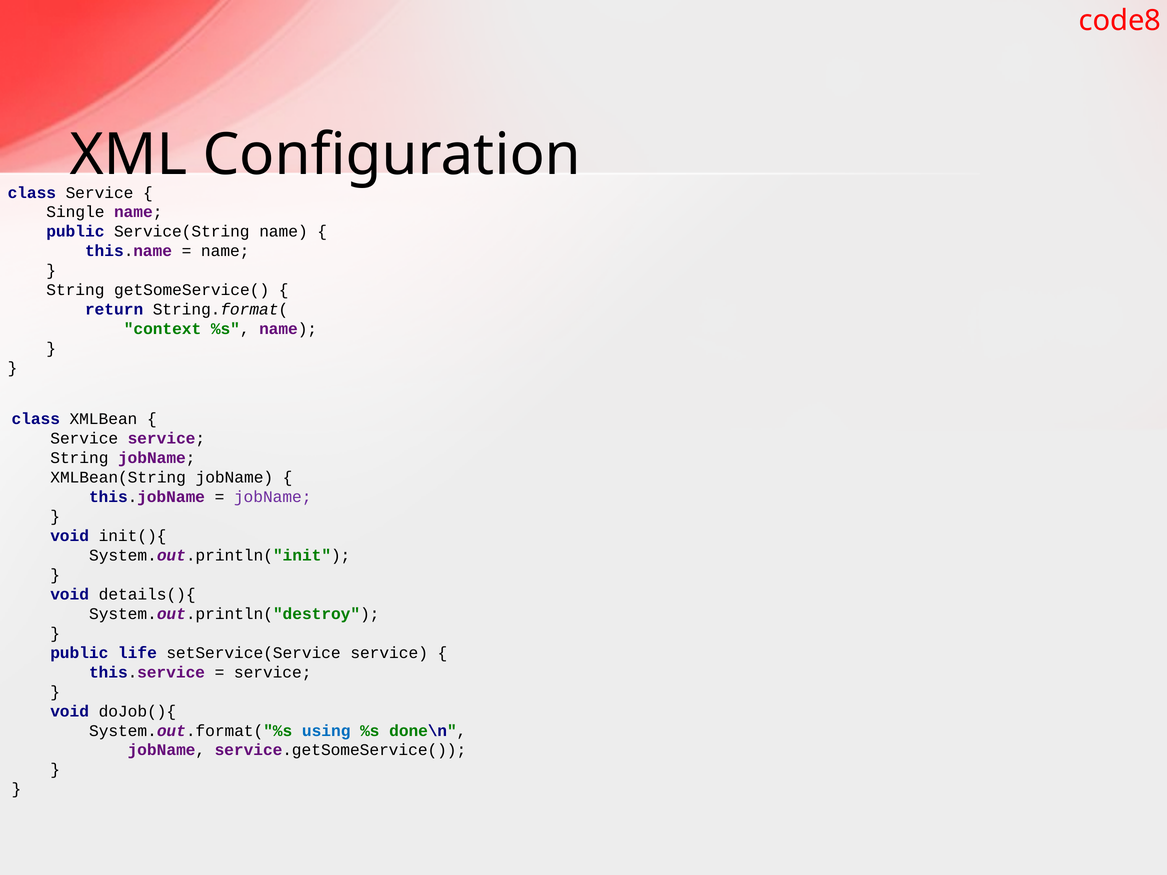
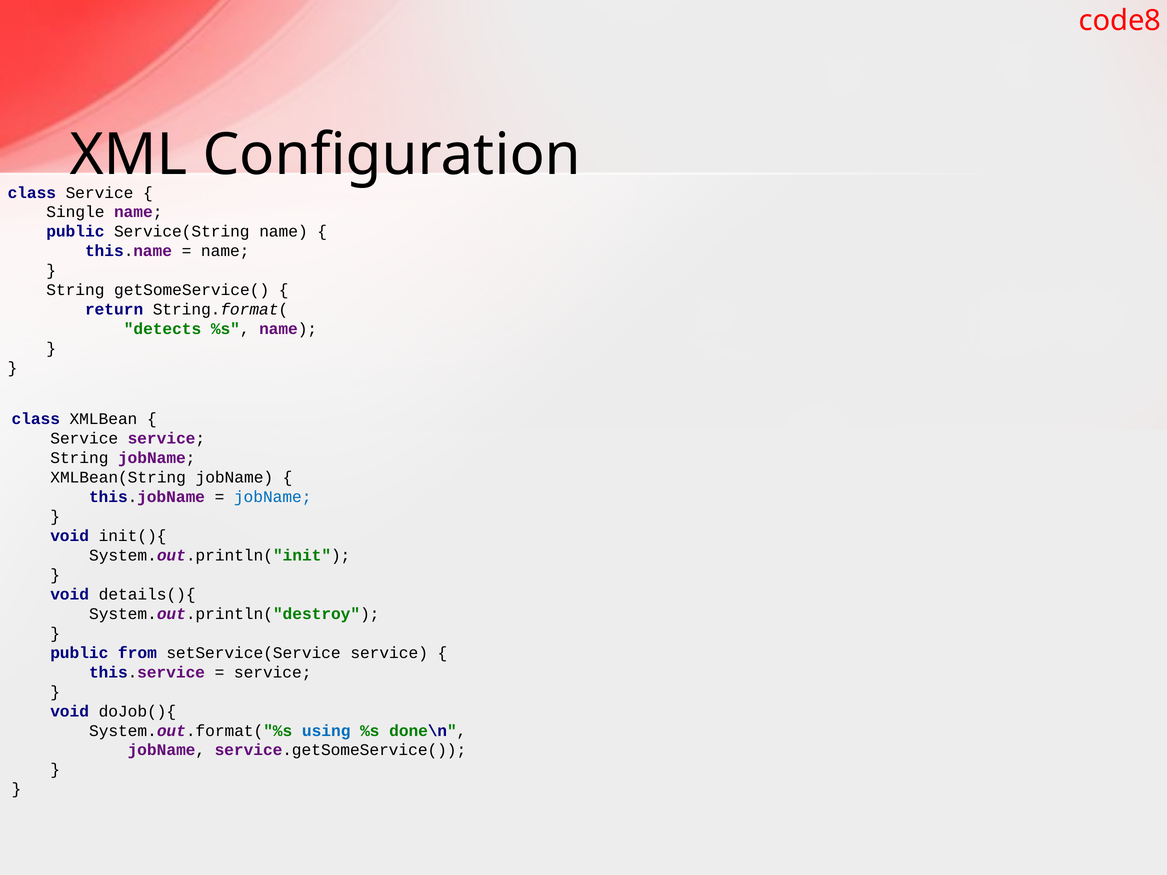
context: context -> detects (163, 329)
jobName colour: purple -> blue (273, 497)
life: life -> from (137, 653)
